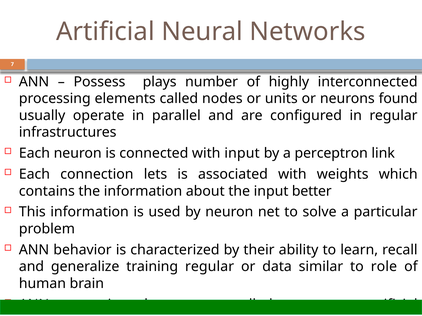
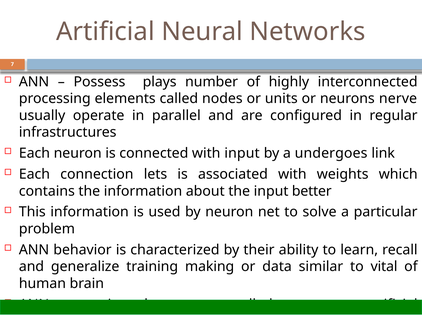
found: found -> nerve (398, 99)
perceptron: perceptron -> undergoes (331, 153)
training regular: regular -> making (210, 267)
role: role -> vital (384, 267)
